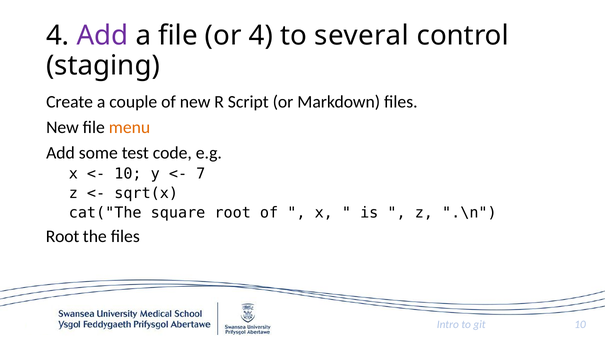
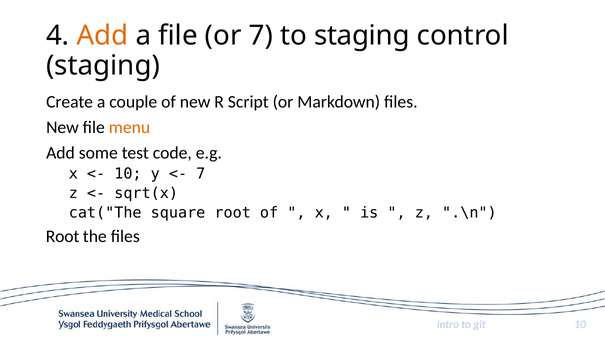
Add colour: purple -> orange (102, 36)
or 4: 4 -> 7 (261, 36)
to several: several -> staging (362, 36)
